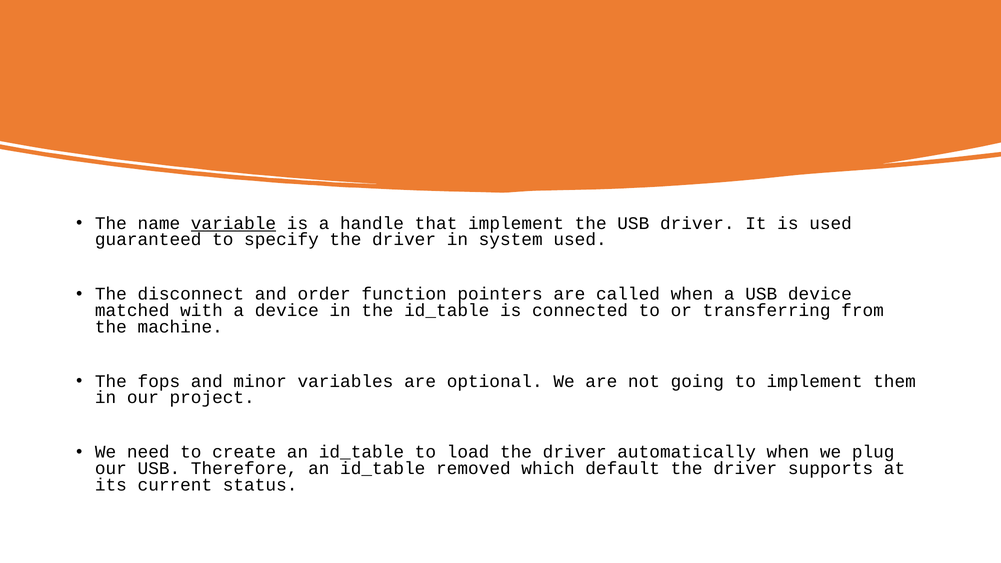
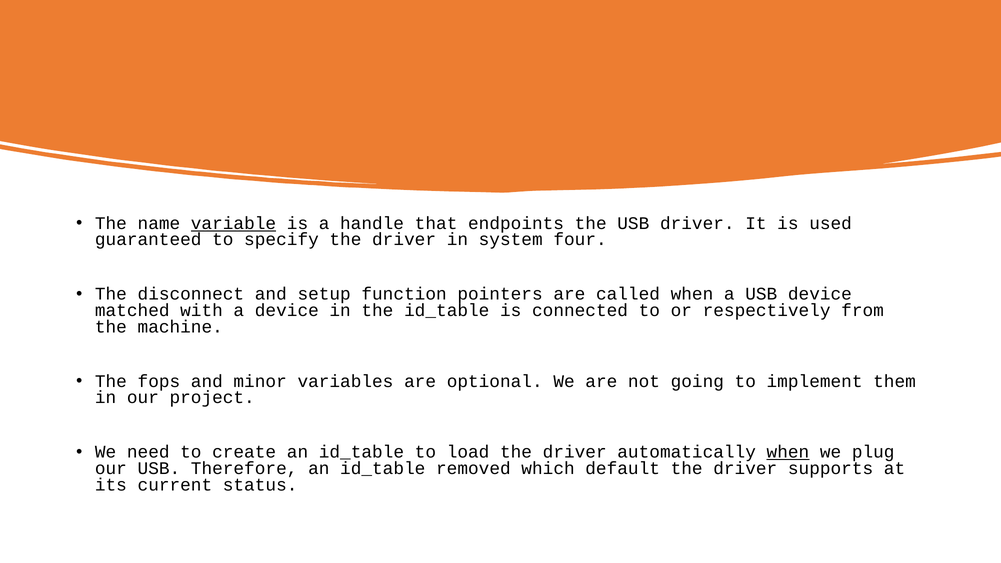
that implement: implement -> endpoints (516, 223)
system used: used -> four (580, 240)
order: order -> setup (324, 294)
transferring: transferring -> respectively (767, 310)
when underline: none -> present (788, 452)
